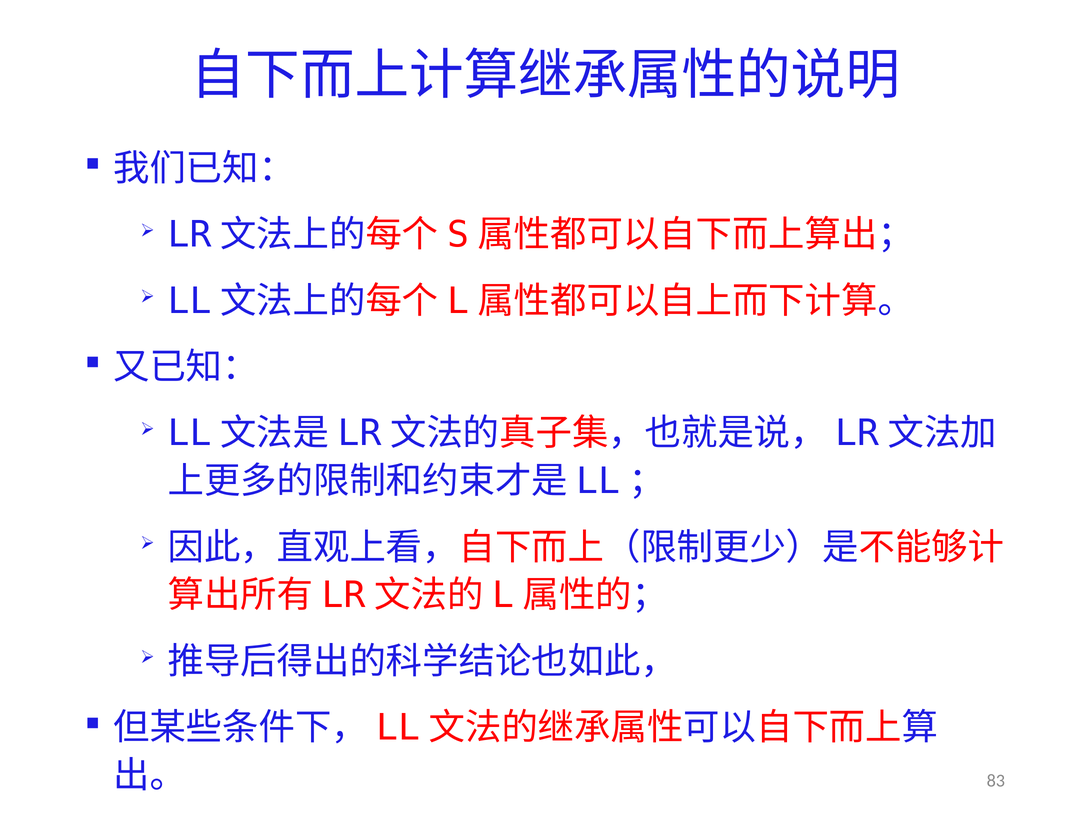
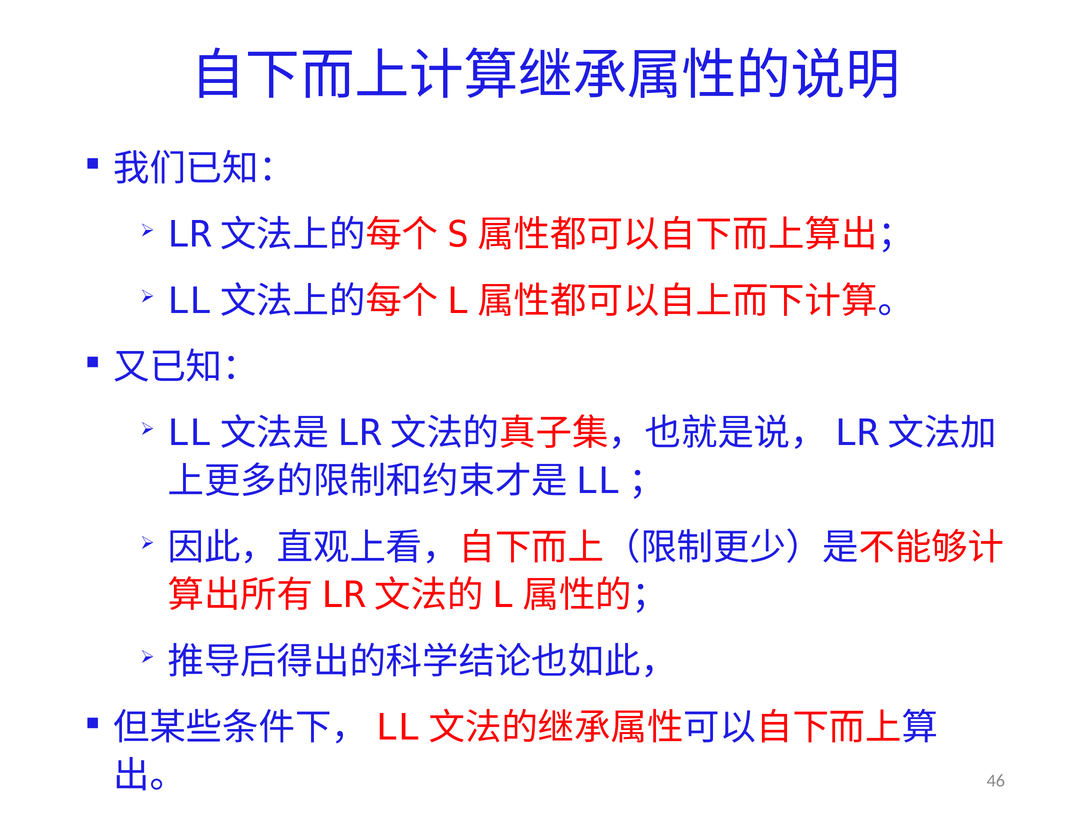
83: 83 -> 46 (996, 781)
